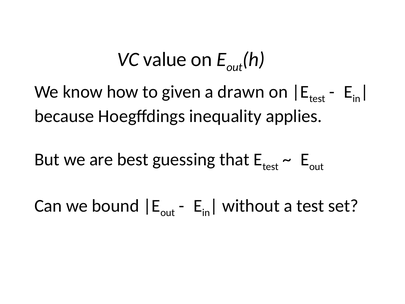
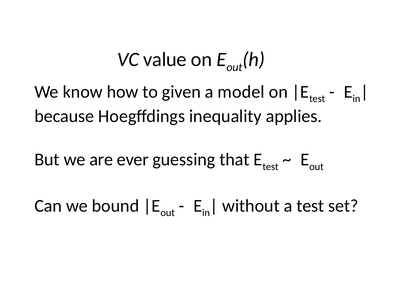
drawn: drawn -> model (241, 92)
best: best -> ever (133, 159)
